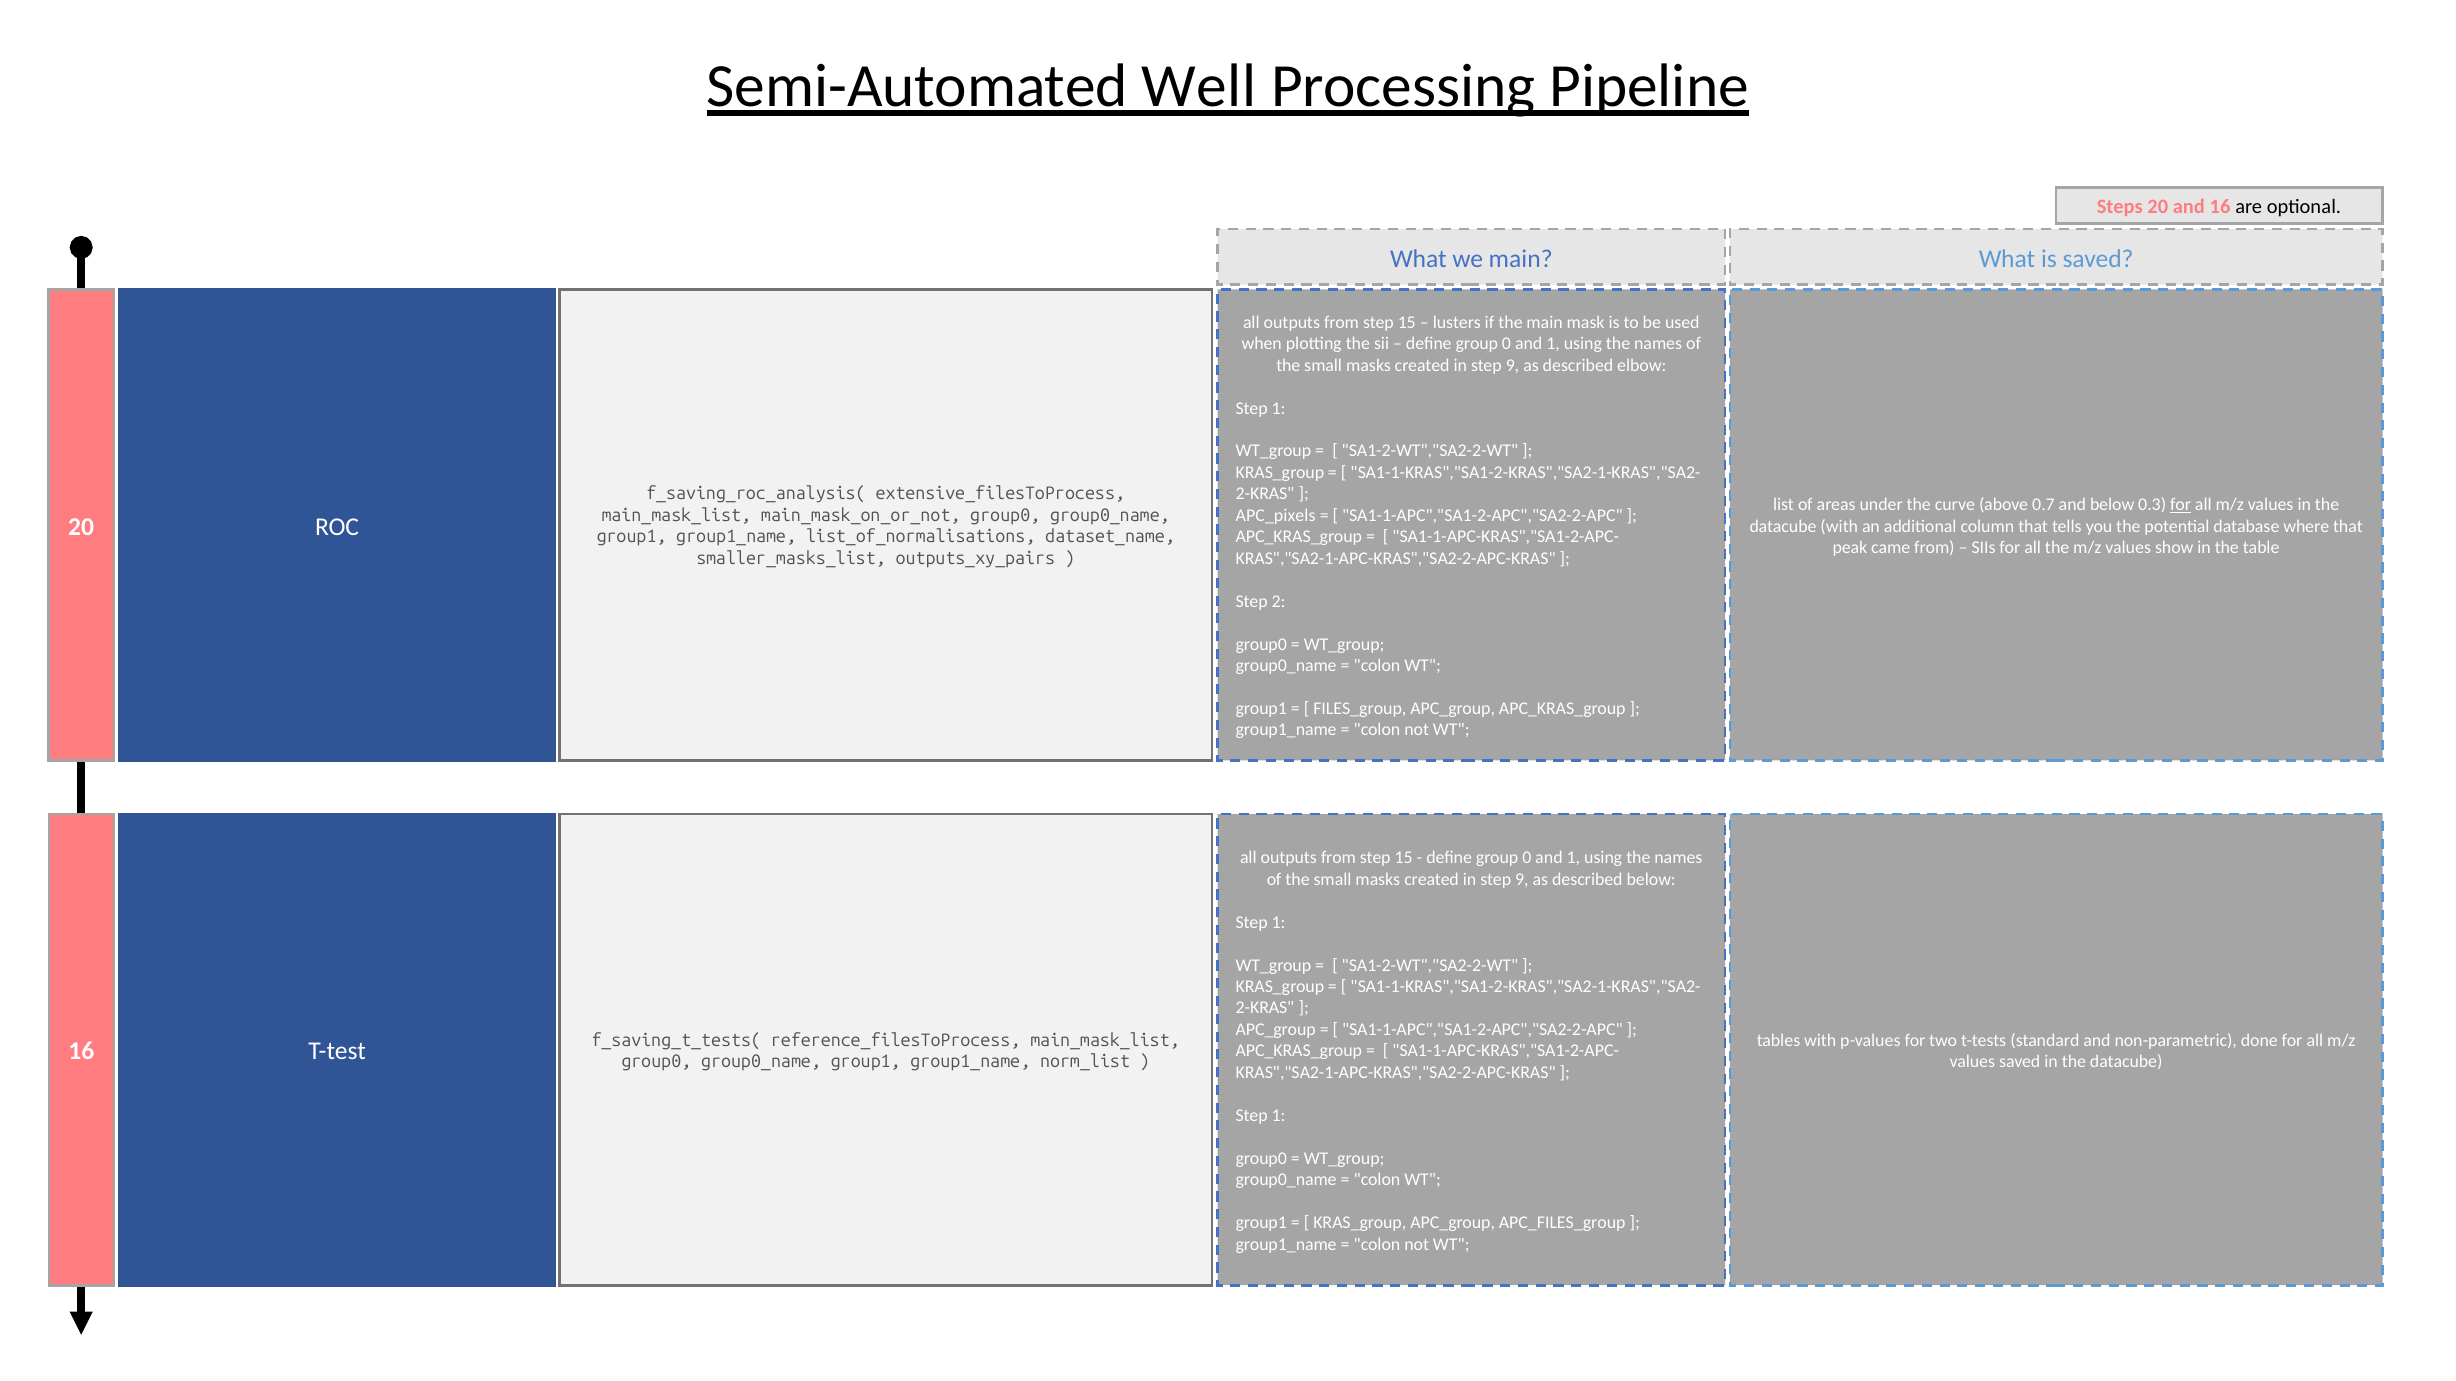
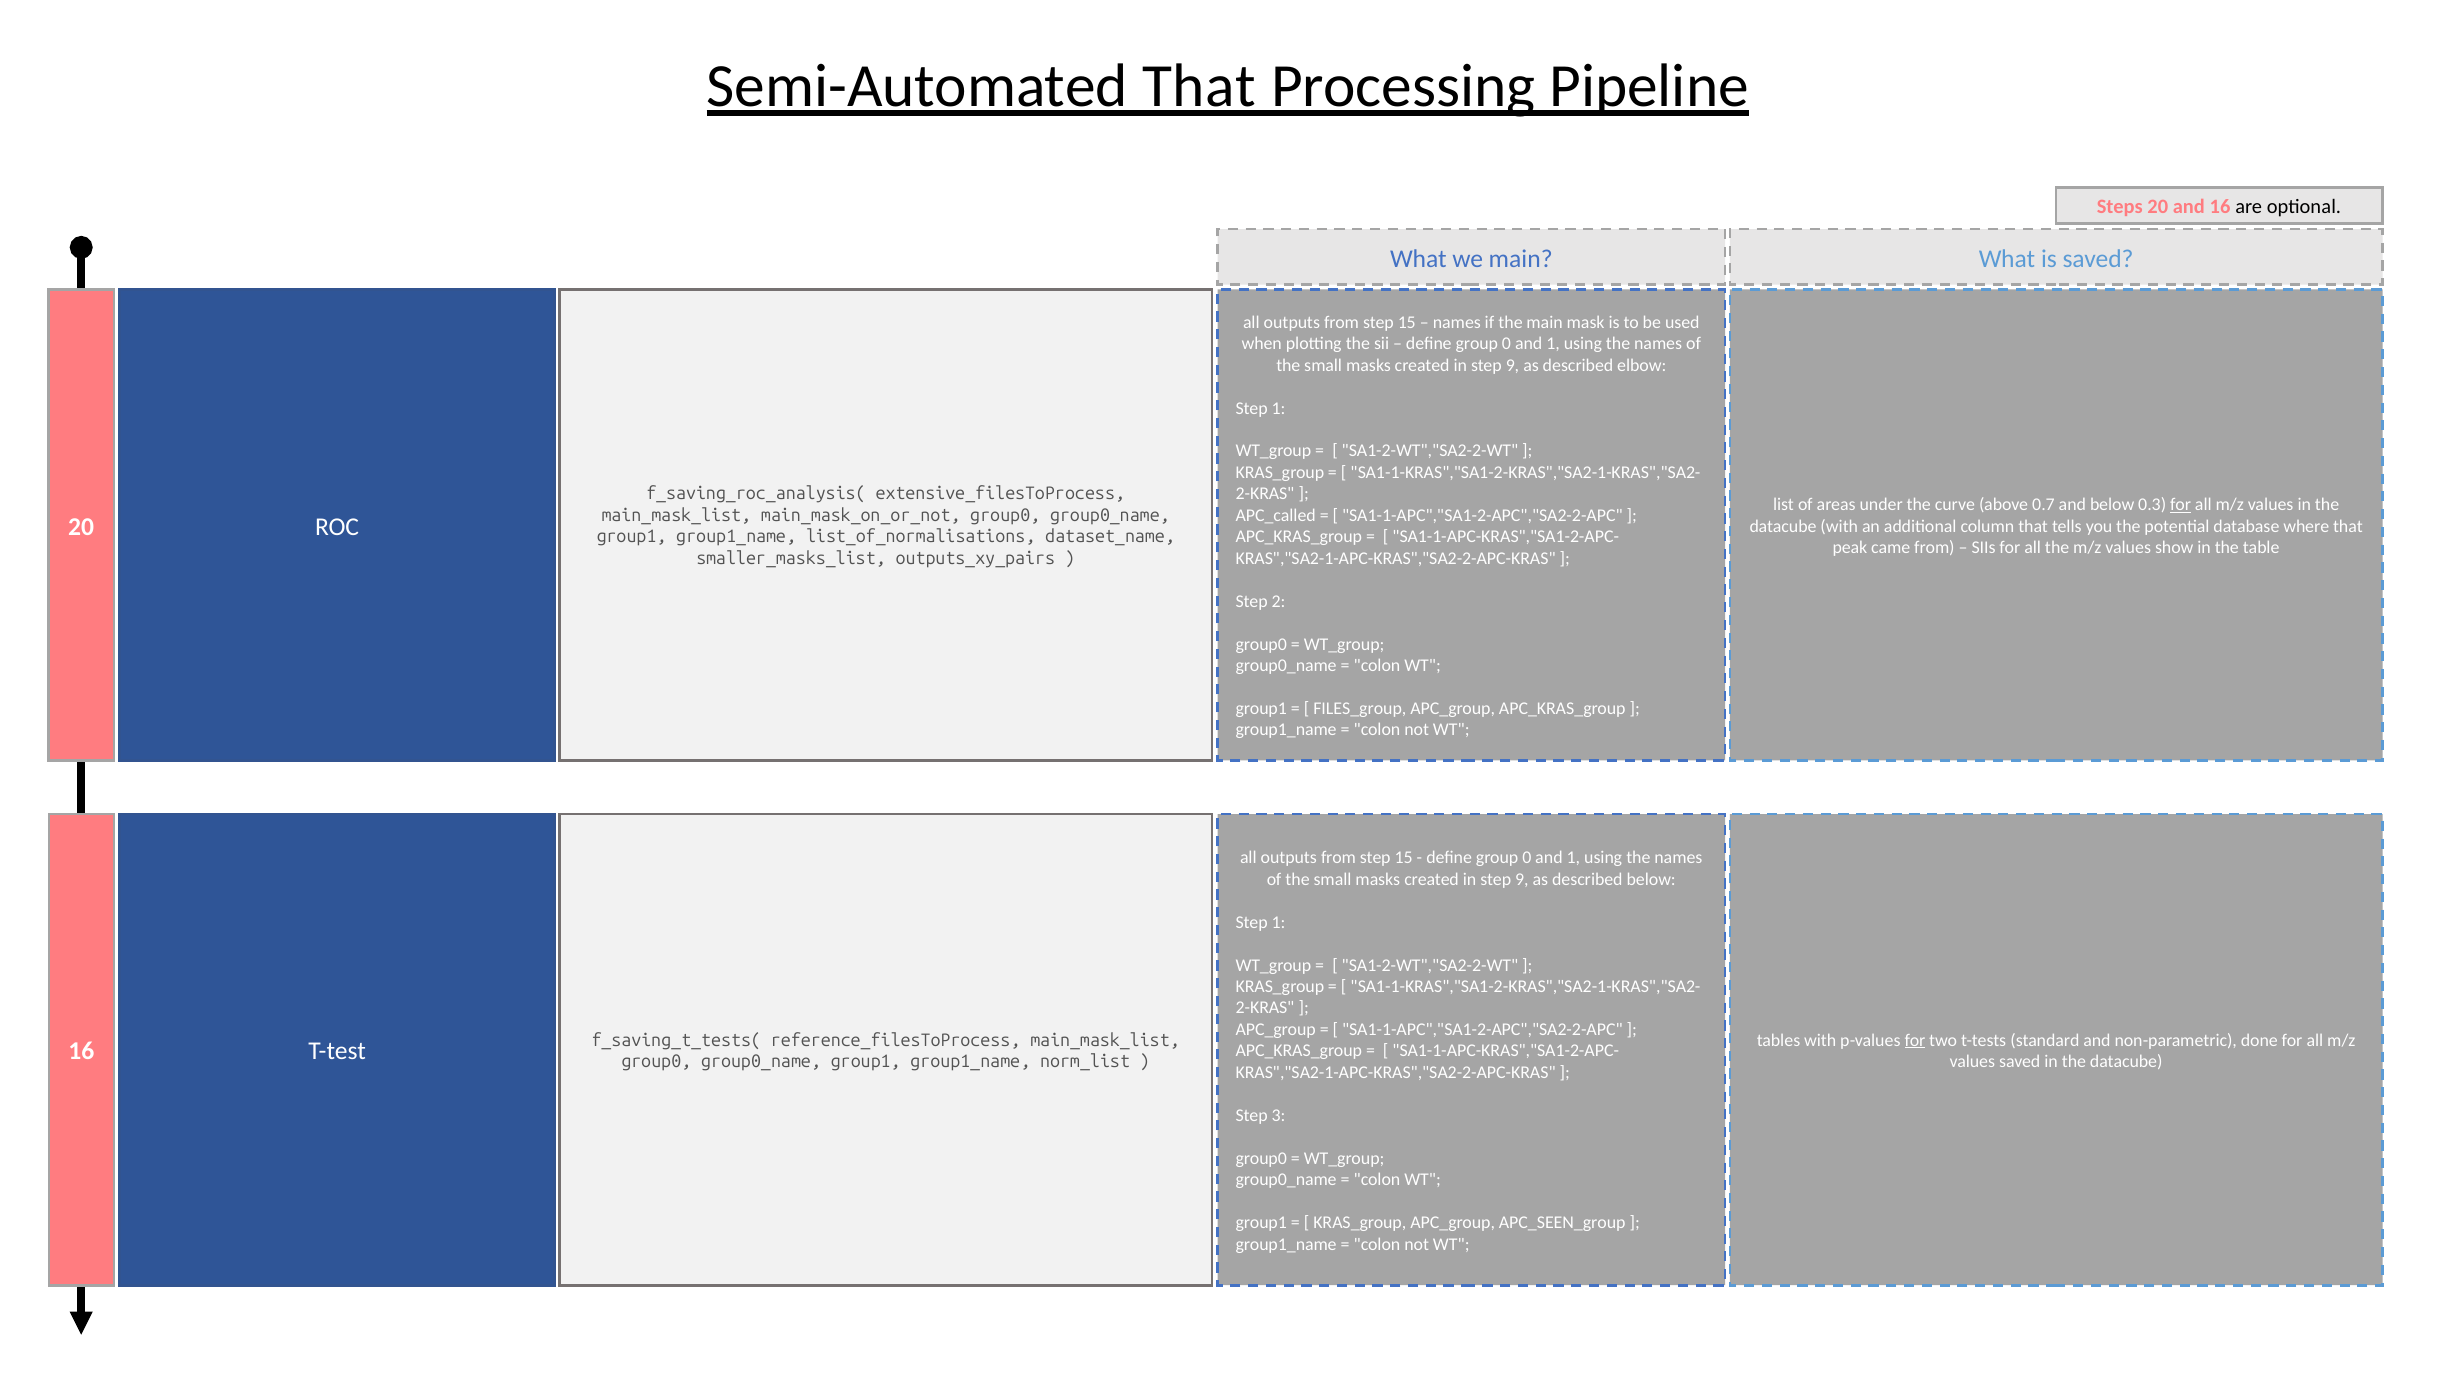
Semi-Automated Well: Well -> That (1199, 86)
lusters: lusters -> names (1457, 322)
APC_pixels: APC_pixels -> APC_called (1276, 516)
for underline: none -> present (1915, 1041)
1: 1 -> 3 (1279, 1116)
APC_FILES_group: APC_FILES_group -> APC_SEEN_group (1562, 1223)
